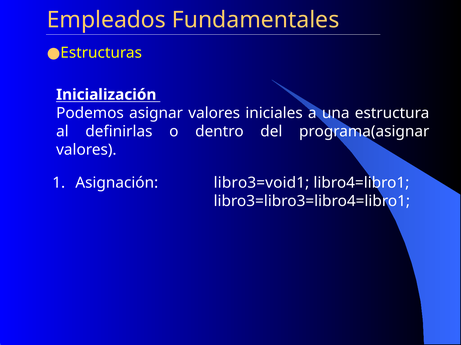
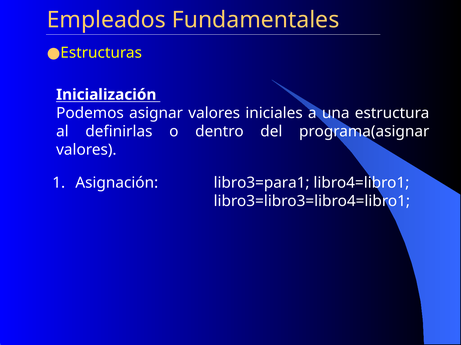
libro3=void1: libro3=void1 -> libro3=para1 (262, 183)
